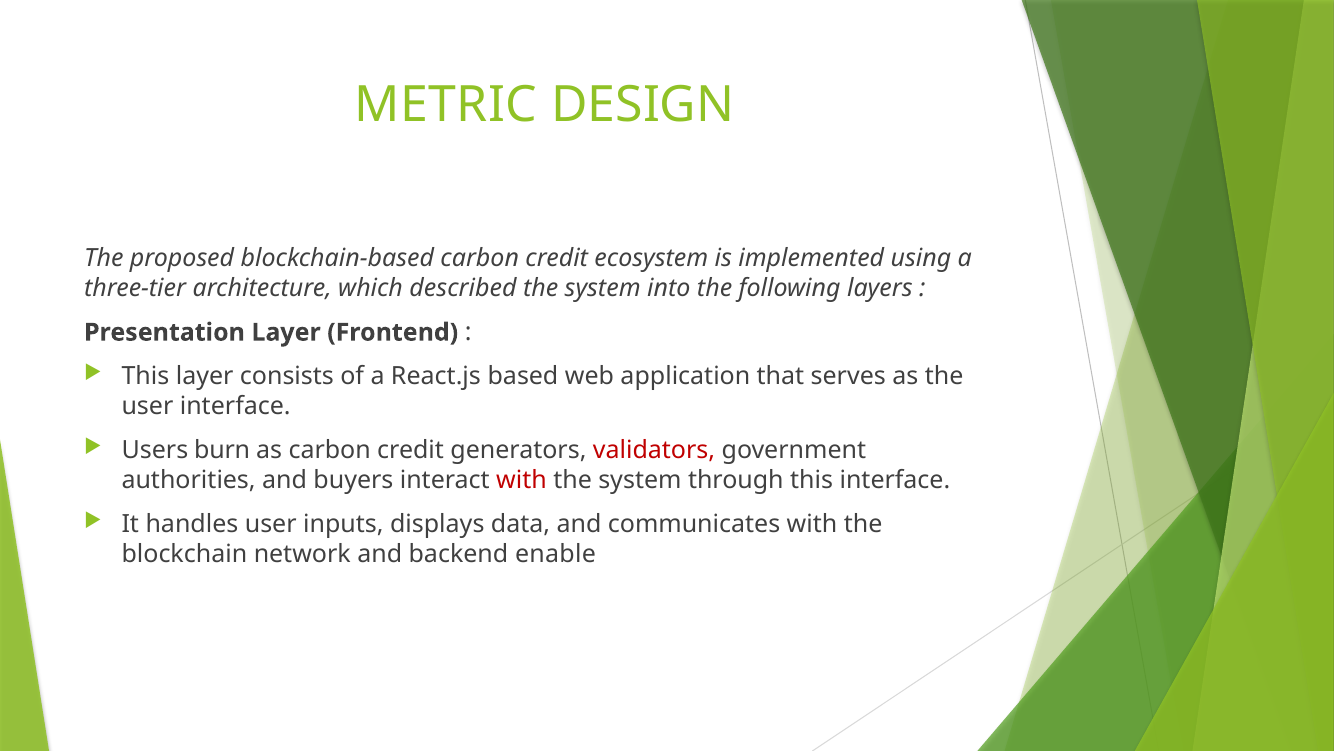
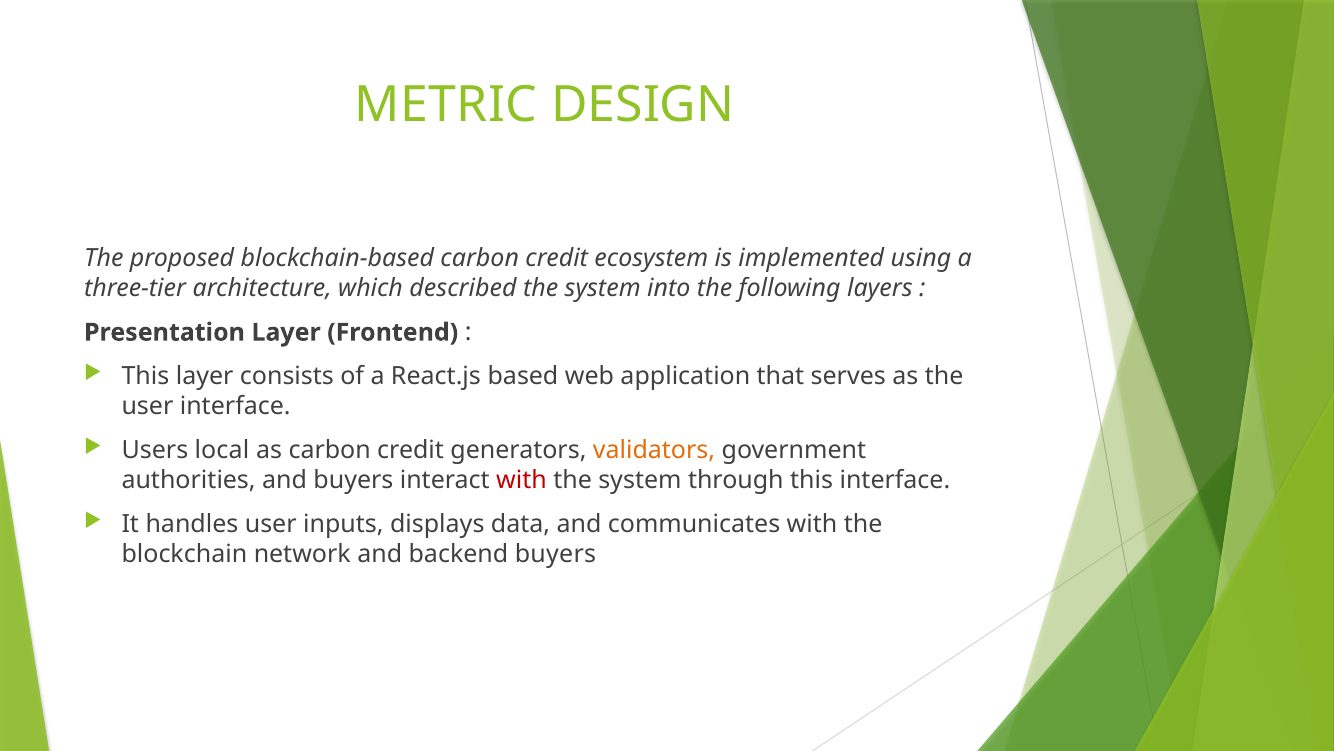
burn: burn -> local (222, 450)
validators colour: red -> orange (654, 450)
backend enable: enable -> buyers (555, 554)
